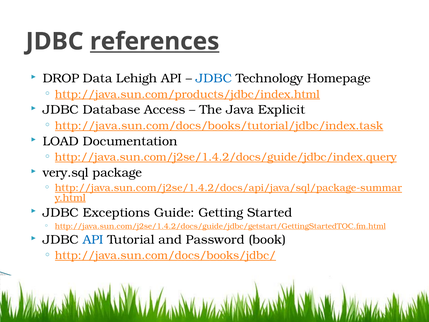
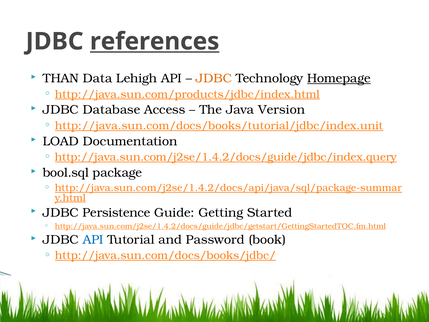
DROP: DROP -> THAN (61, 78)
JDBC colour: blue -> orange (214, 78)
Homepage underline: none -> present (339, 78)
Explicit: Explicit -> Version (282, 110)
http://java.sun.com/docs/books/tutorial/jdbc/index.task: http://java.sun.com/docs/books/tutorial/jdbc/index.task -> http://java.sun.com/docs/books/tutorial/jdbc/index.unit (219, 126)
very.sql: very.sql -> bool.sql (66, 173)
Exceptions: Exceptions -> Persistence (117, 212)
